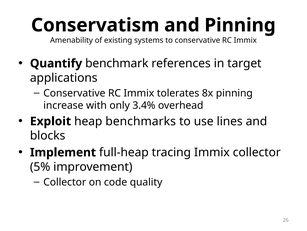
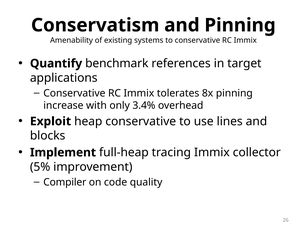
heap benchmarks: benchmarks -> conservative (141, 121)
Collector: Collector -> Compiler (65, 182)
